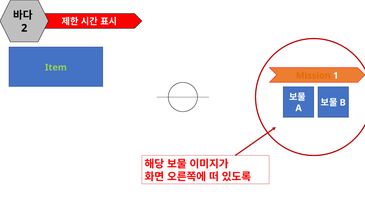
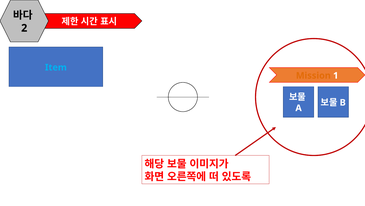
Item colour: light green -> light blue (56, 67)
